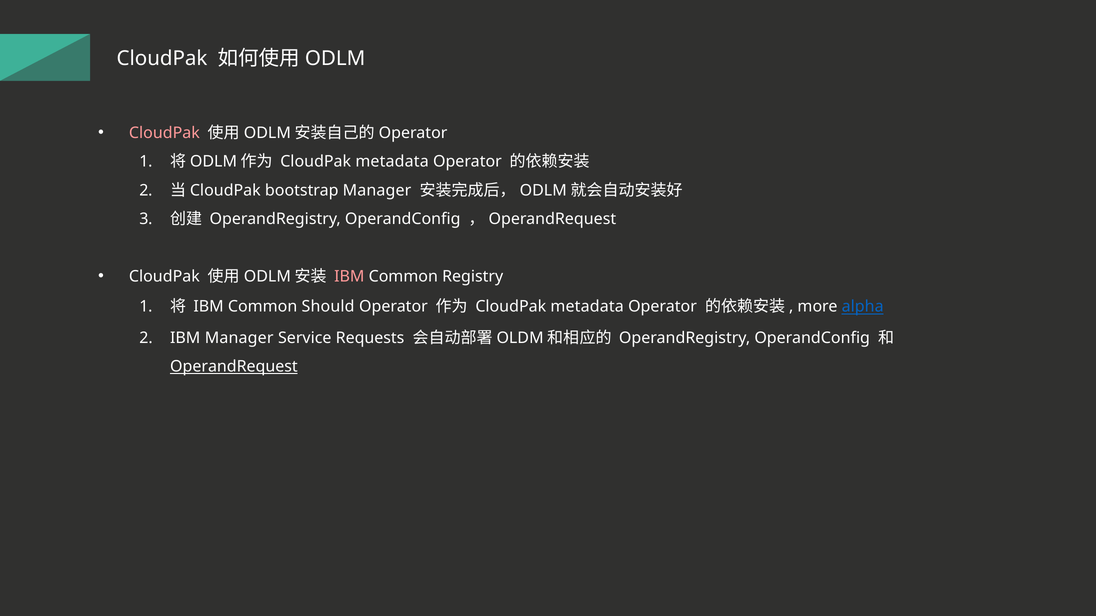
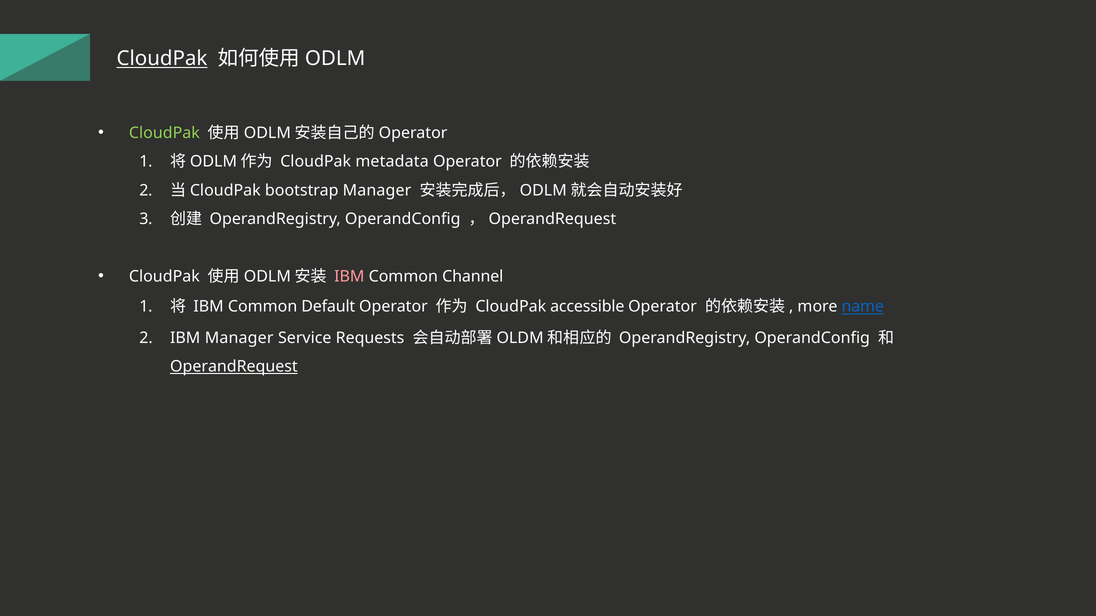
CloudPak underline: none -> present (162, 59)
CloudPak colour: pink -> light green (164, 133)
Registry: Registry -> Channel (473, 277)
Should: Should -> Default (328, 307)
metadata: metadata -> accessible (587, 307)
alpha: alpha -> name (863, 307)
